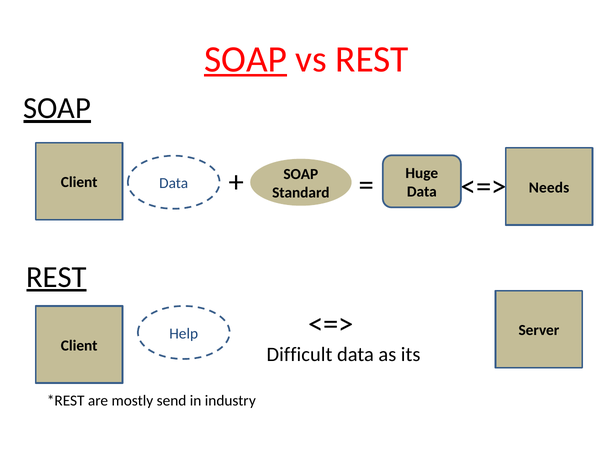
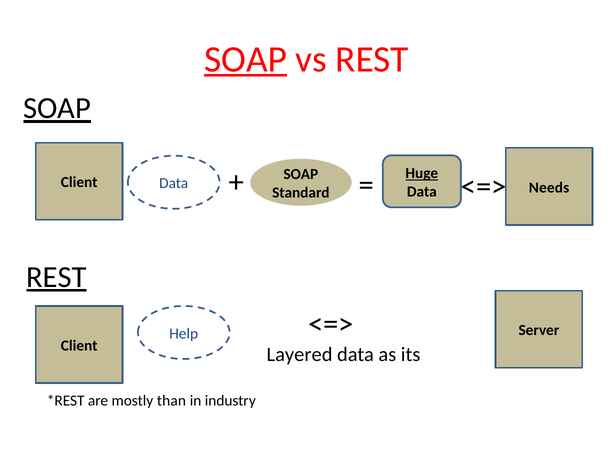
Huge underline: none -> present (422, 174)
Difficult: Difficult -> Layered (300, 355)
send: send -> than (171, 402)
